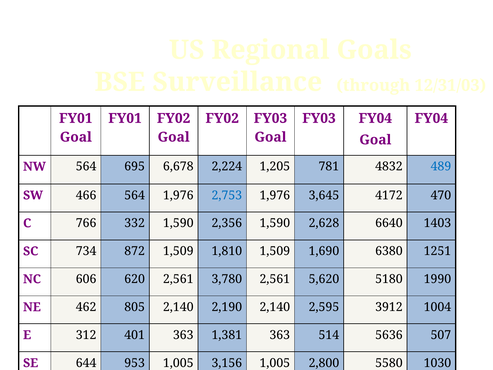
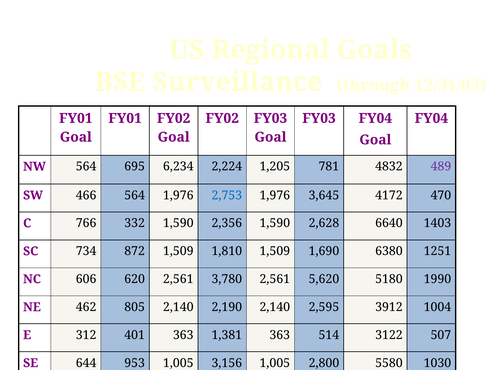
6,678: 6,678 -> 6,234 (178, 166)
489 colour: blue -> purple (441, 166)
5636: 5636 -> 3122 (389, 335)
